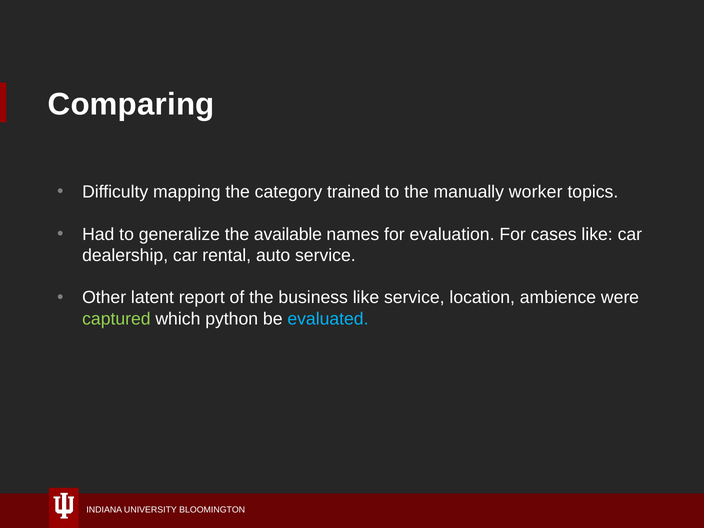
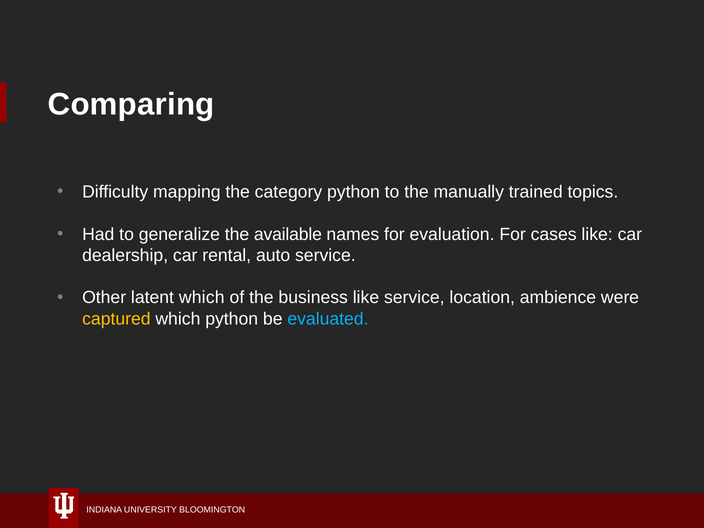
category trained: trained -> python (353, 192)
worker: worker -> trained (536, 192)
latent report: report -> which (202, 298)
captured colour: light green -> yellow (116, 319)
